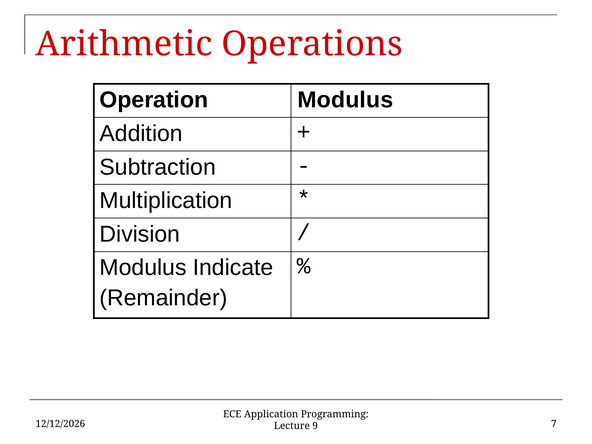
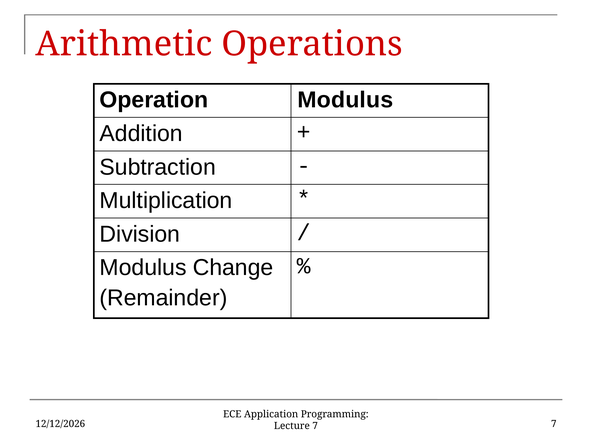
Indicate: Indicate -> Change (233, 268)
Lecture 9: 9 -> 7 (315, 426)
